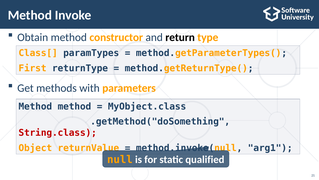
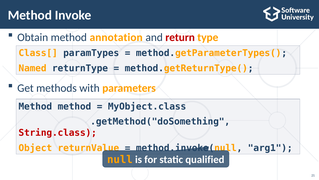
constructor: constructor -> annotation (116, 37)
return colour: black -> red (180, 37)
First: First -> Named (33, 68)
